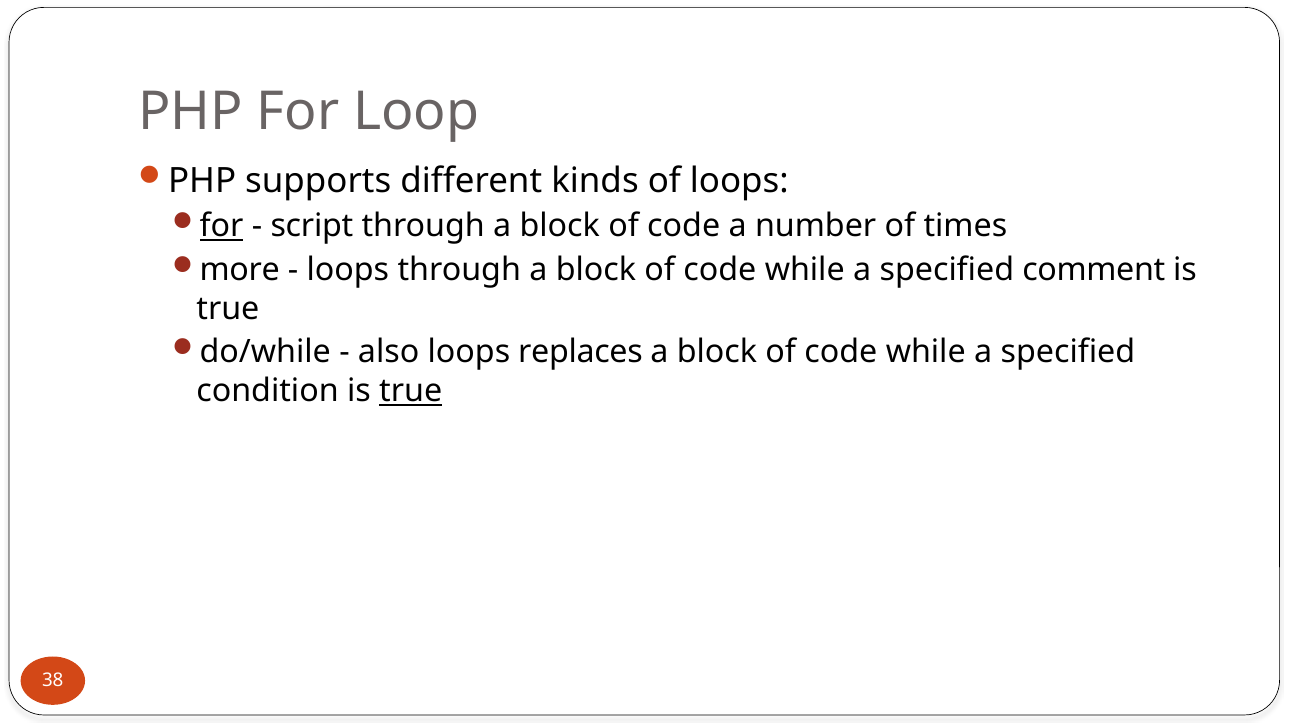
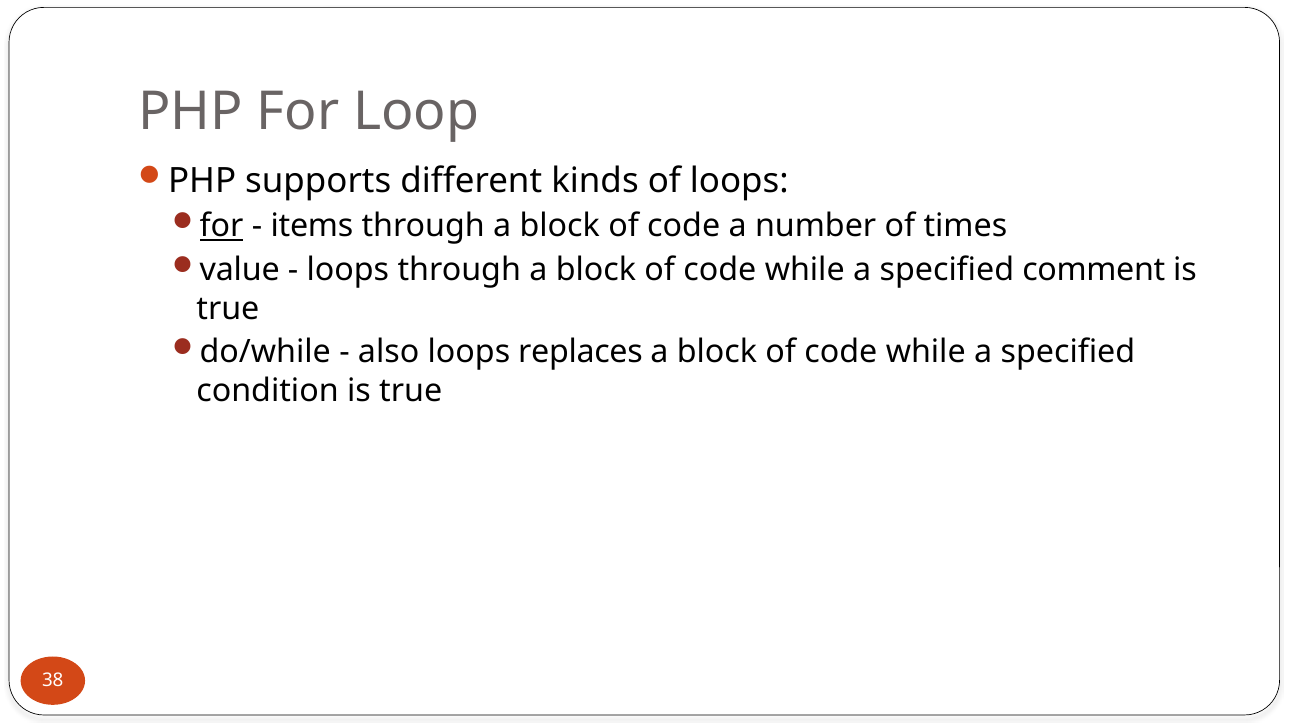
script: script -> items (312, 226)
more: more -> value (240, 270)
true underline: present -> none (411, 391)
